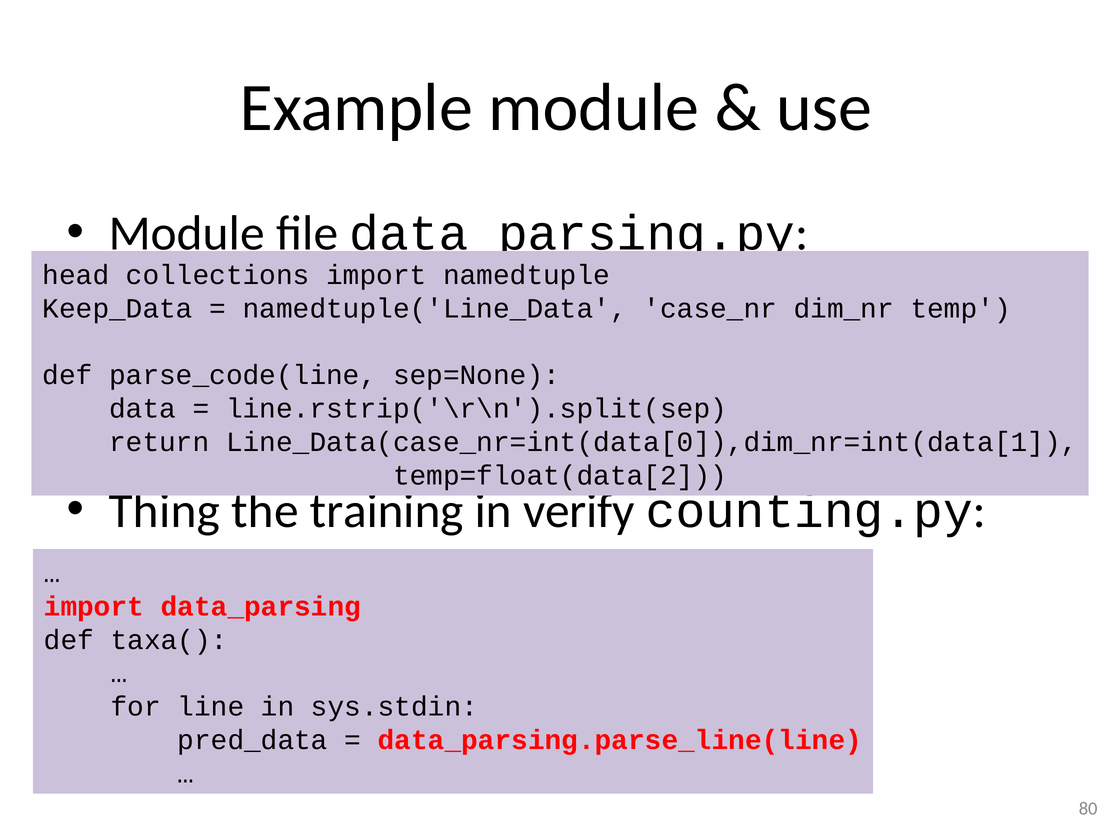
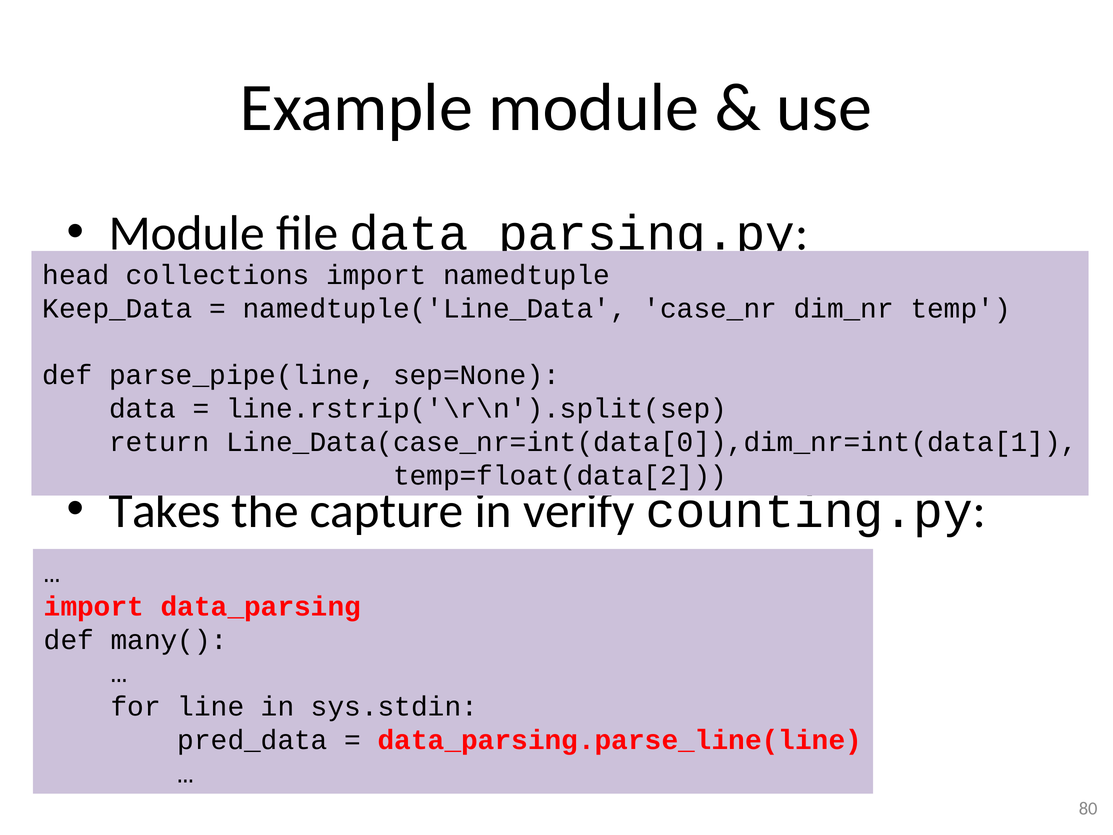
parse_code(line: parse_code(line -> parse_pipe(line (243, 375)
Thing: Thing -> Takes (165, 511)
training: training -> capture (387, 511)
taxa(: taxa( -> many( (169, 640)
